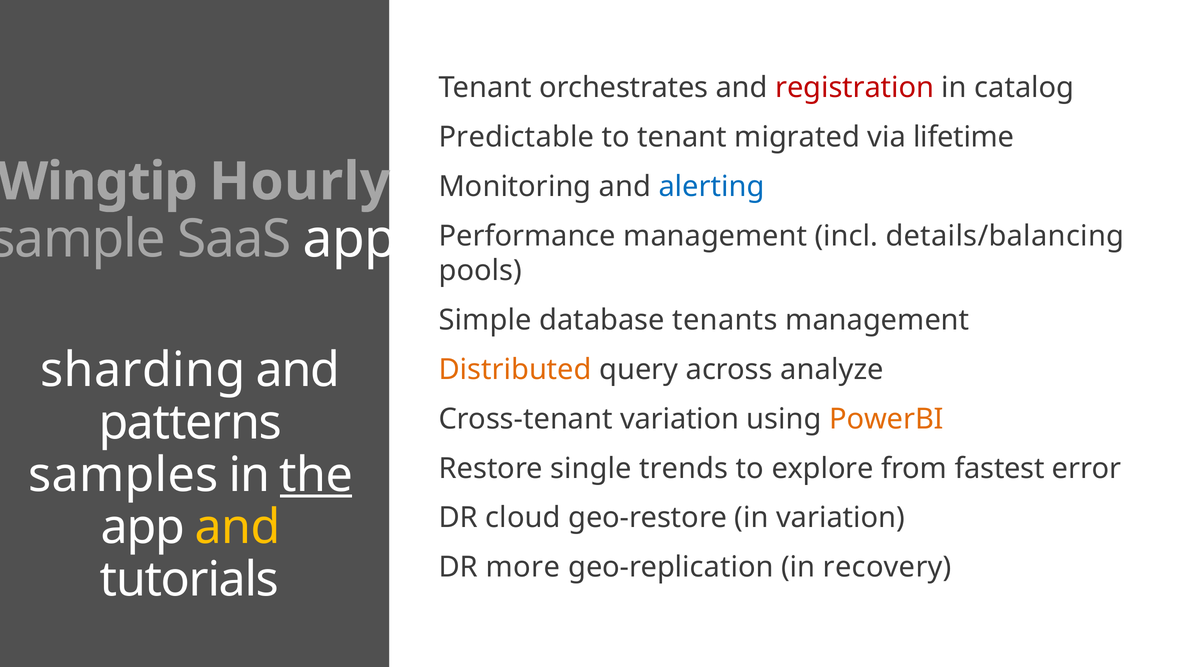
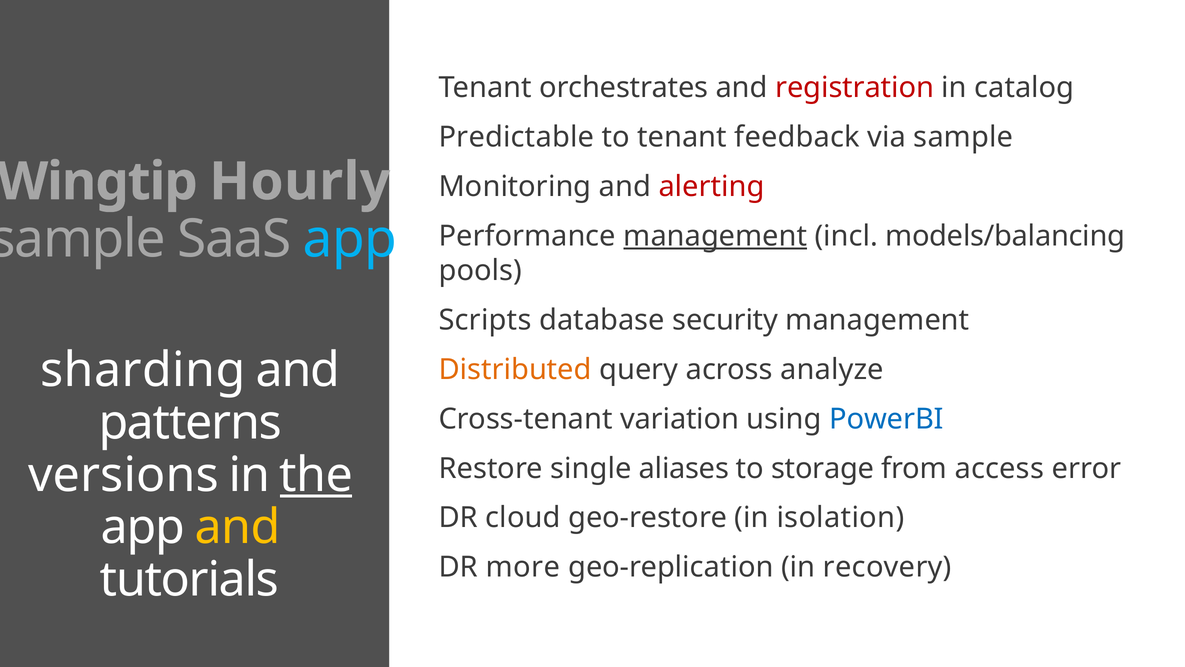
migrated: migrated -> feedback (797, 137)
via lifetime: lifetime -> sample (963, 137)
alerting colour: blue -> red (711, 186)
app colour: white -> light blue (350, 239)
management underline: none -> present (715, 236)
details/balancing: details/balancing -> models/balancing (1005, 236)
Simple: Simple -> Scripts (485, 320)
tenants: tenants -> security (725, 320)
PowerBI colour: orange -> blue (886, 419)
trends: trends -> aliases (684, 468)
explore: explore -> storage (823, 468)
fastest: fastest -> access (999, 468)
samples: samples -> versions (123, 475)
in variation: variation -> isolation (840, 517)
